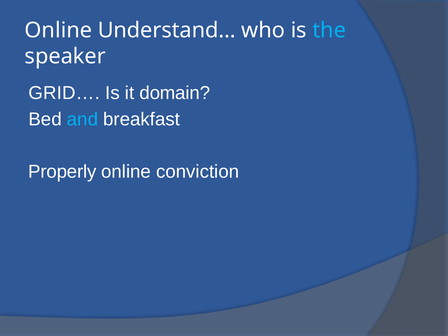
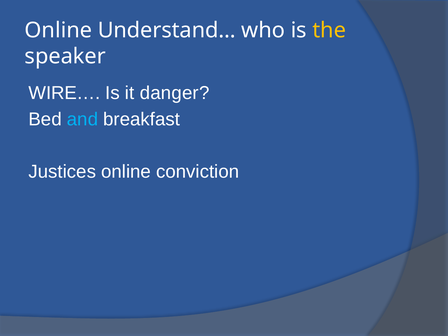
the colour: light blue -> yellow (329, 30)
GRID…: GRID… -> WIRE… (64, 93)
domain: domain -> danger (175, 93)
Properly: Properly -> Justices (62, 172)
